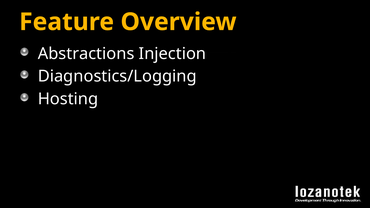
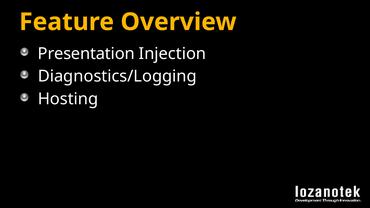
Abstractions: Abstractions -> Presentation (86, 54)
